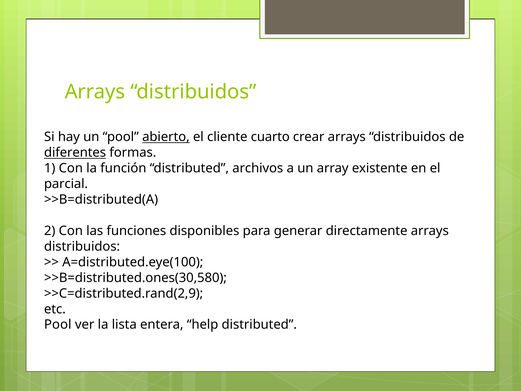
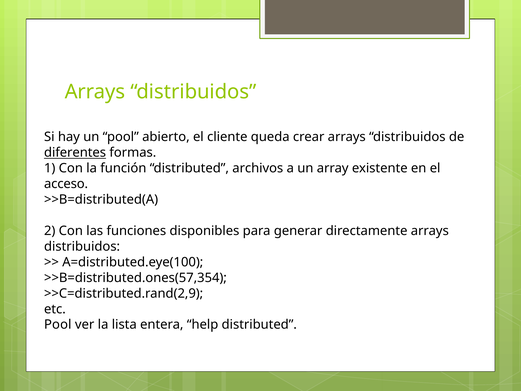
abierto underline: present -> none (166, 137)
cuarto: cuarto -> queda (270, 137)
parcial: parcial -> acceso (66, 184)
>>B=distributed.ones(30,580: >>B=distributed.ones(30,580 -> >>B=distributed.ones(57,354 (135, 278)
